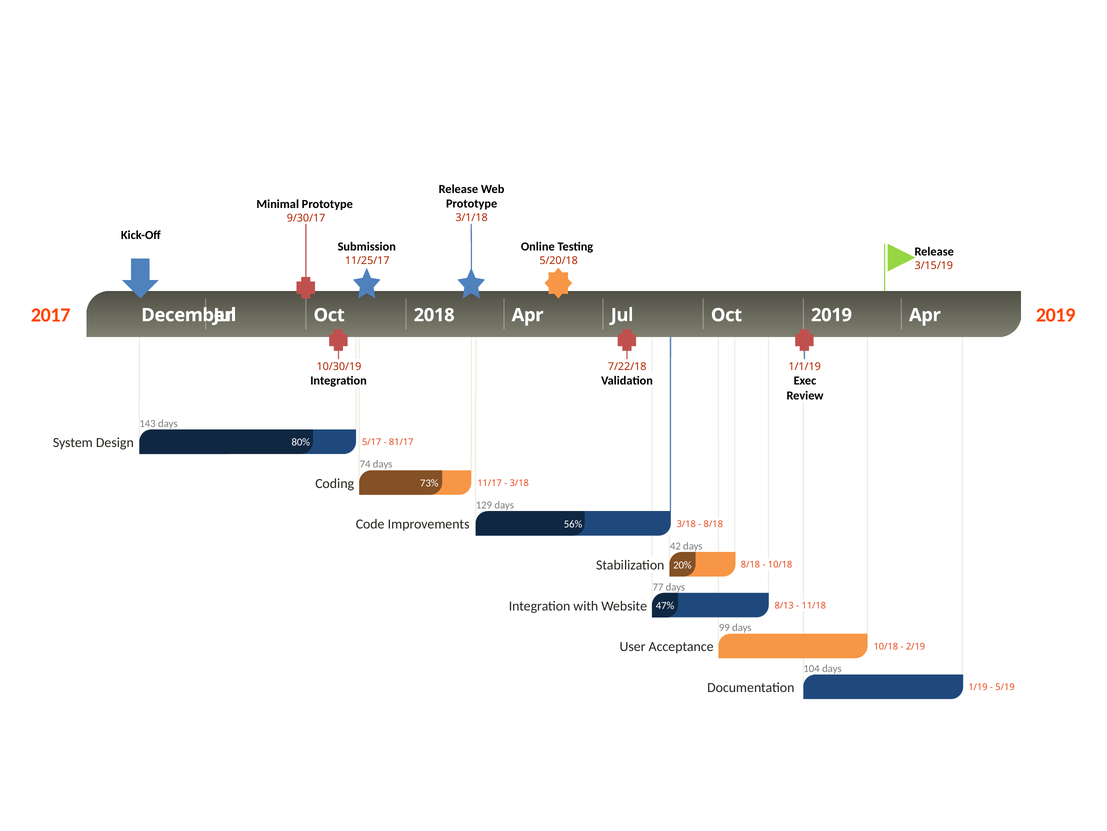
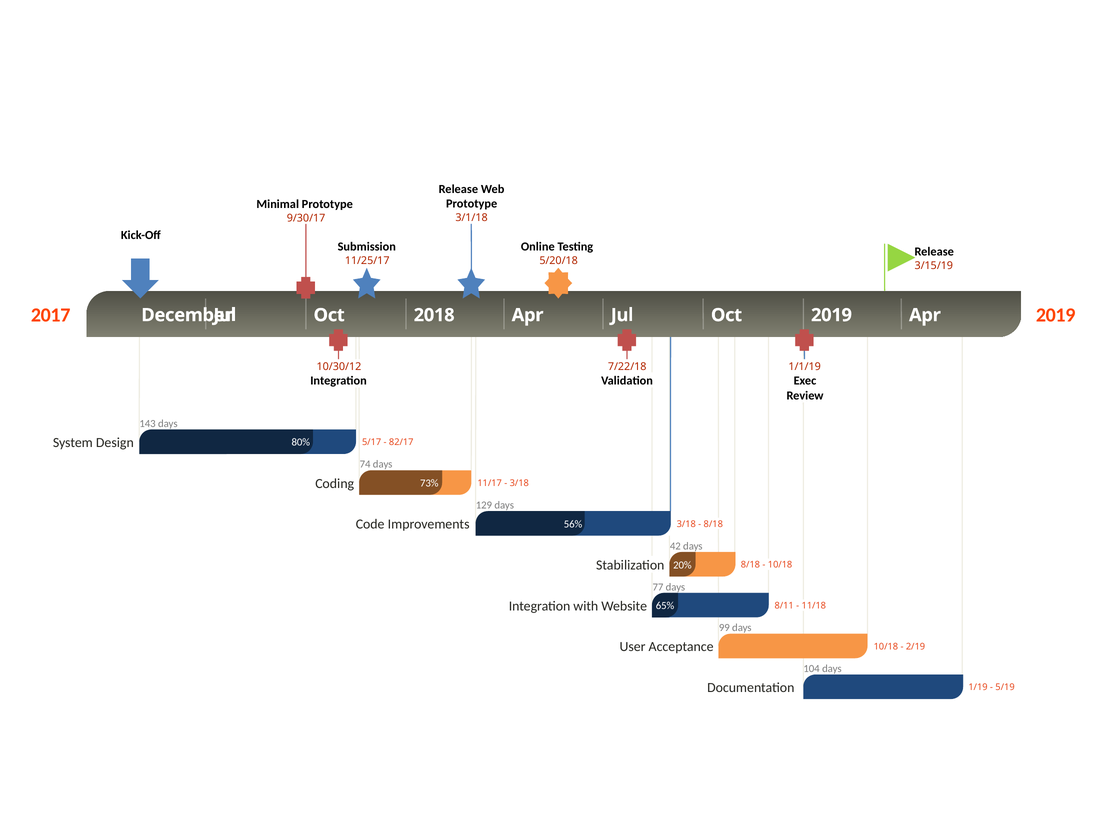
10/30/19: 10/30/19 -> 10/30/12 (339, 366)
81/17: 81/17 -> 82/17 (401, 442)
47%: 47% -> 65% (665, 605)
8/13: 8/13 -> 8/11 (784, 605)
